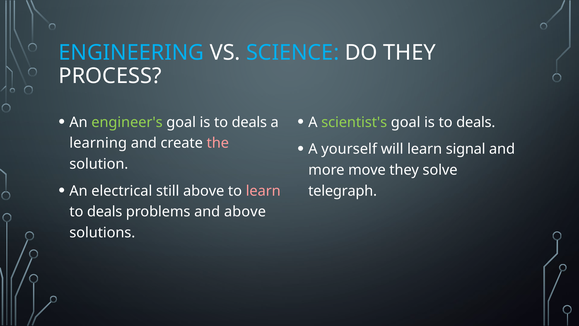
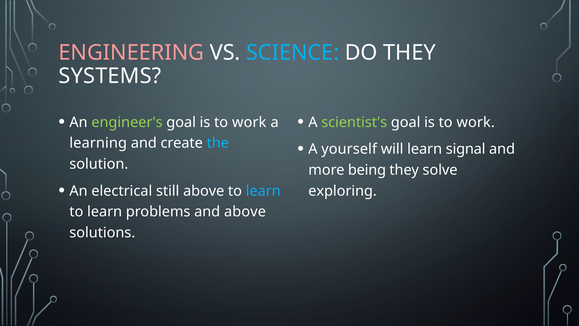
ENGINEERING colour: light blue -> pink (131, 53)
PROCESS: PROCESS -> SYSTEMS (110, 76)
deals: deals -> work (249, 122)
deals: deals -> work (476, 122)
the colour: pink -> light blue (218, 143)
move: move -> being (367, 170)
learn colour: pink -> light blue (263, 191)
telegraph: telegraph -> exploring (343, 191)
deals: deals -> learn (105, 212)
